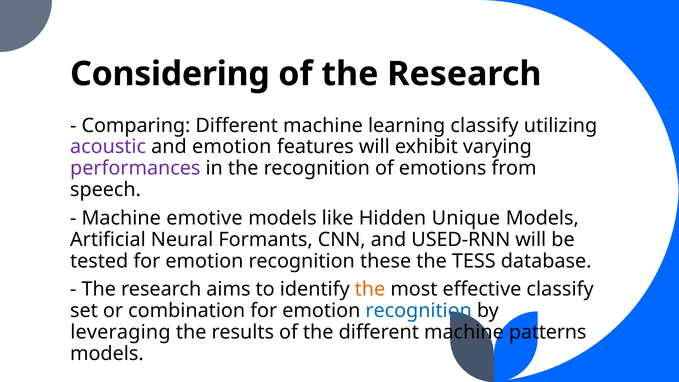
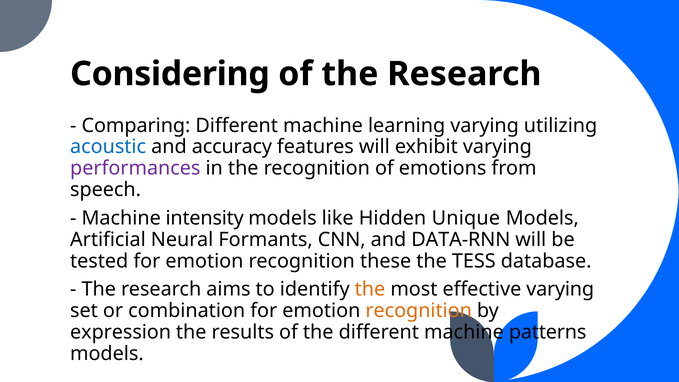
learning classify: classify -> varying (485, 125)
acoustic colour: purple -> blue (108, 147)
and emotion: emotion -> accuracy (232, 147)
emotive: emotive -> intensity (205, 218)
USED-RNN: USED-RNN -> DATA-RNN (461, 240)
effective classify: classify -> varying (560, 289)
recognition colour: blue -> orange (419, 311)
leveraging: leveraging -> expression (121, 332)
